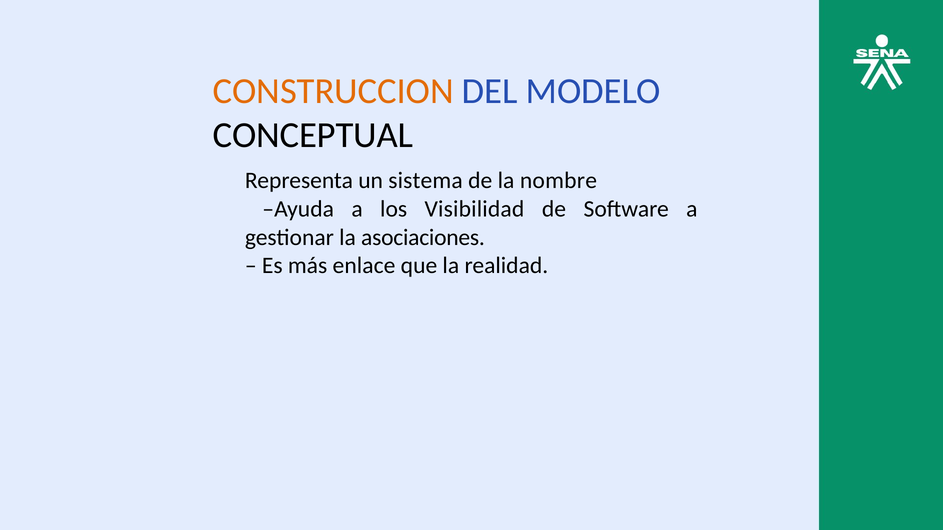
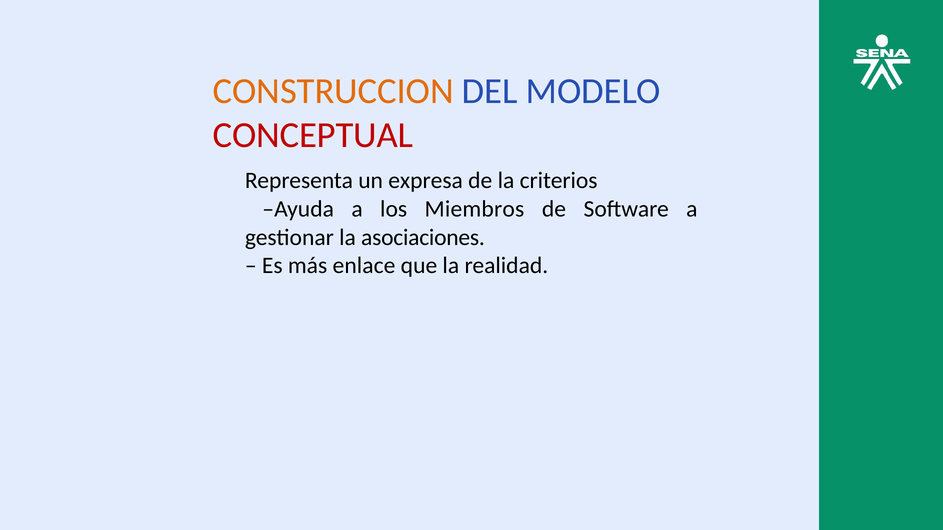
CONCEPTUAL colour: black -> red (313, 135)
sistema: sistema -> expresa (426, 181)
nombre: nombre -> criterios (559, 181)
Visibilidad: Visibilidad -> Miembros (474, 209)
